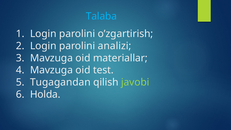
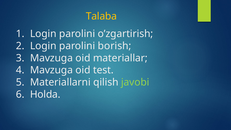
Talaba colour: light blue -> yellow (101, 16)
analizi: analizi -> borish (115, 46)
Tugagandan: Tugagandan -> Materiallarni (60, 82)
